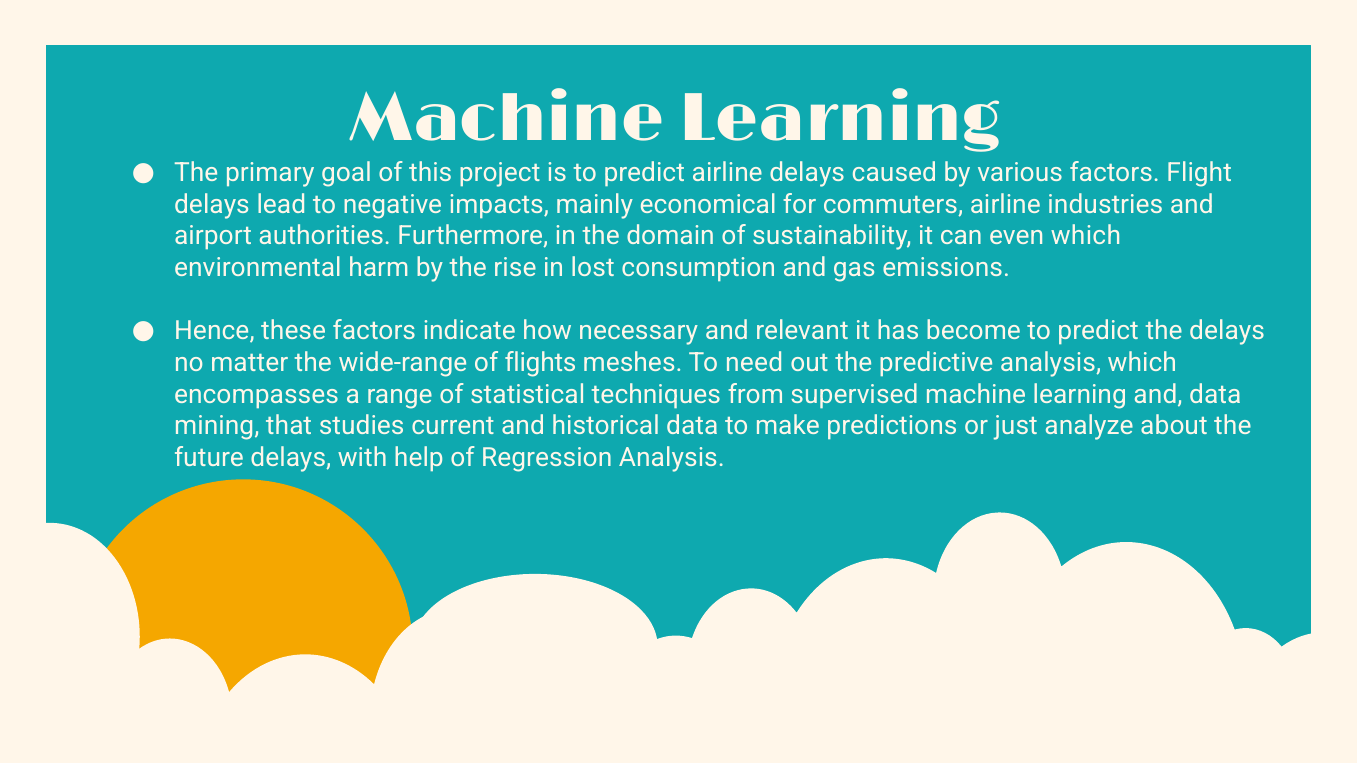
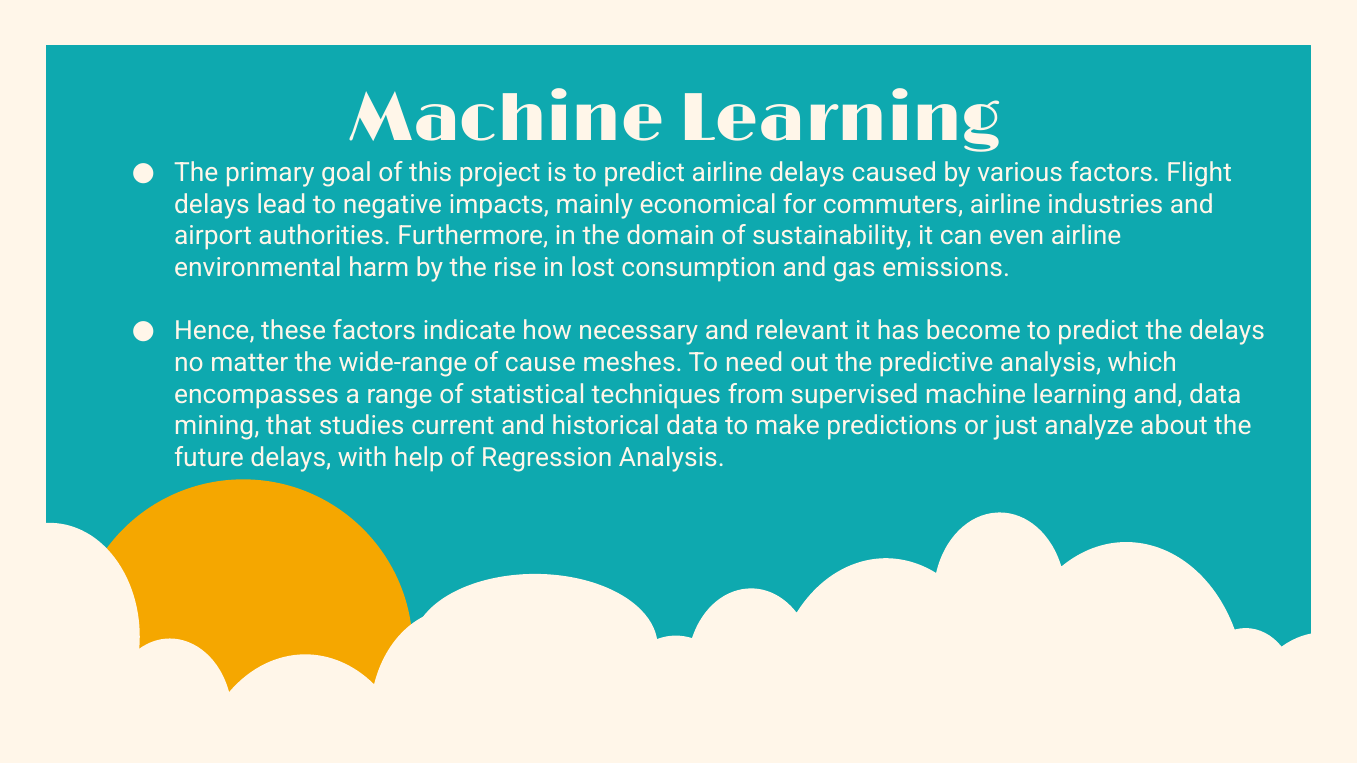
even which: which -> airline (1086, 236)
flights: flights -> cause (540, 363)
